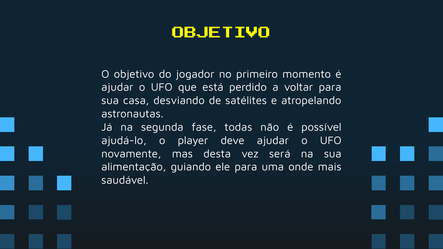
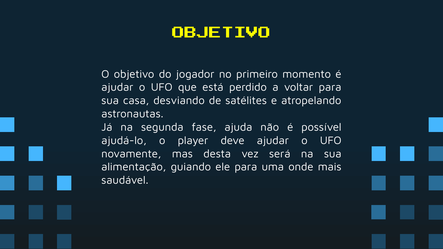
todas: todas -> ajuda (238, 127)
